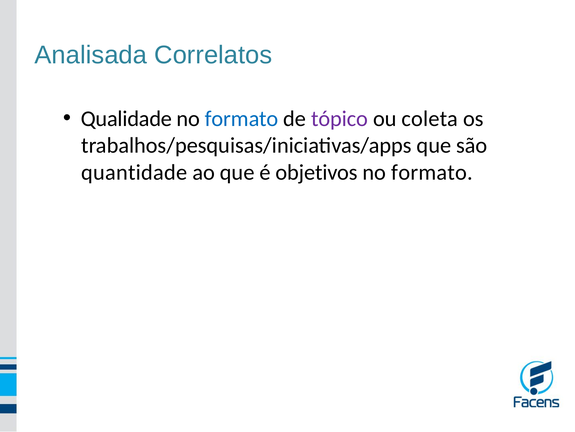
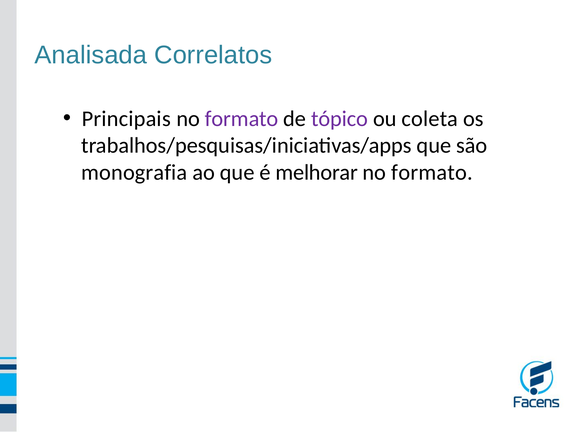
Qualidade: Qualidade -> Principais (126, 118)
formato colour: blue -> purple (242, 118)
quantidade: quantidade -> monografia (134, 172)
objetivos: objetivos -> melhorar (317, 172)
